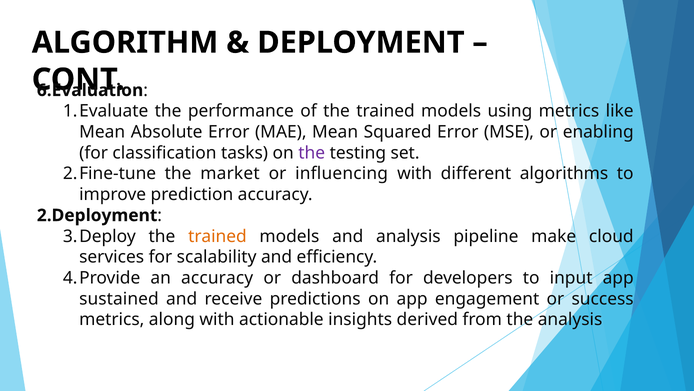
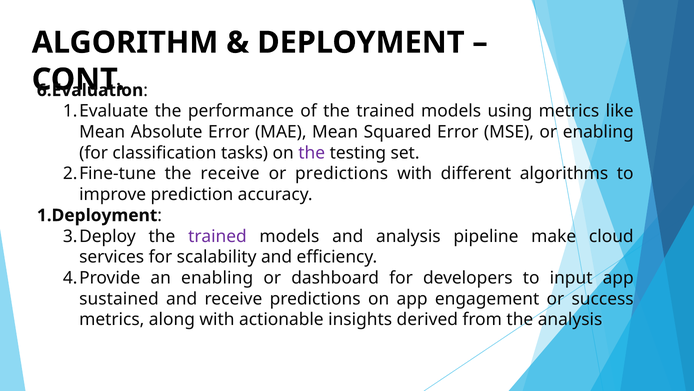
the market: market -> receive (230, 173)
or influencing: influencing -> predictions (342, 173)
2.Deployment: 2.Deployment -> 1.Deployment (97, 215)
trained colour: orange -> purple (217, 236)
an accuracy: accuracy -> enabling (217, 278)
